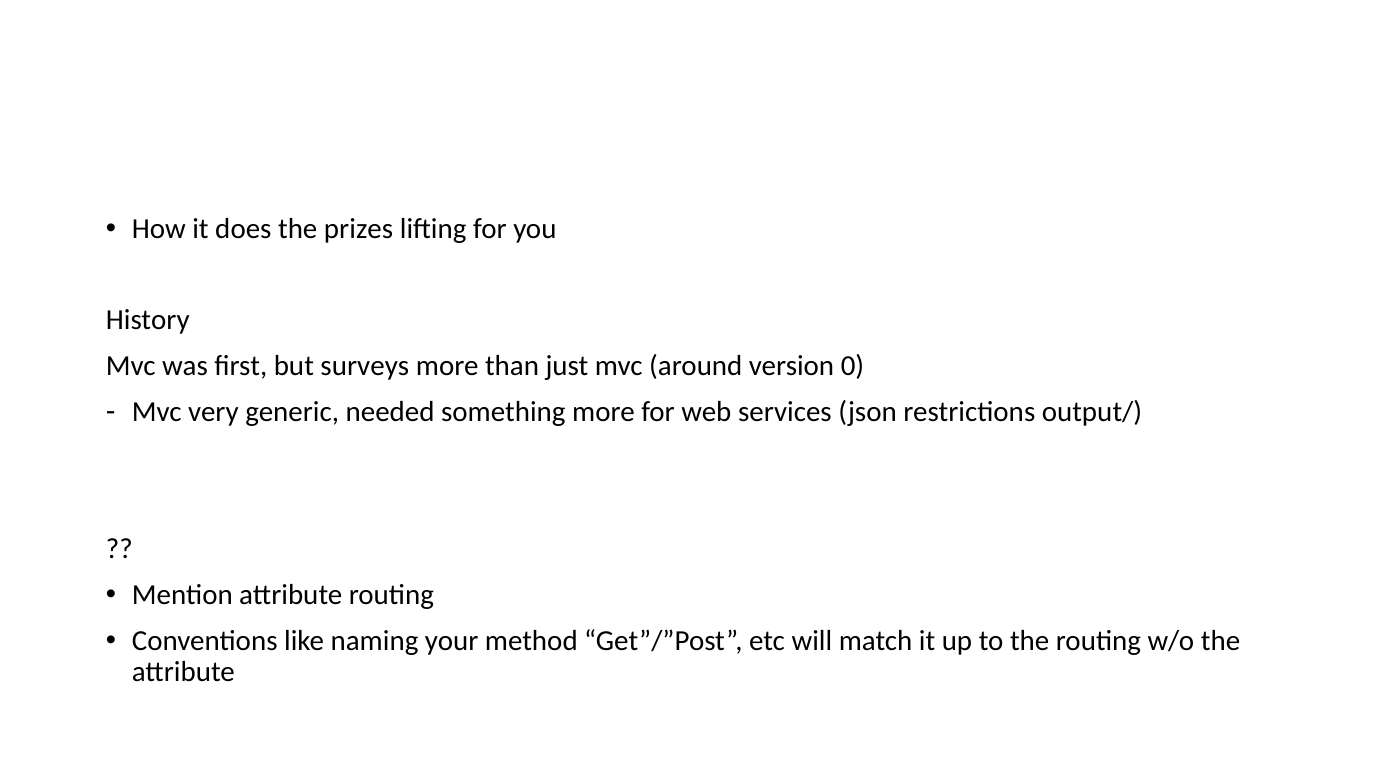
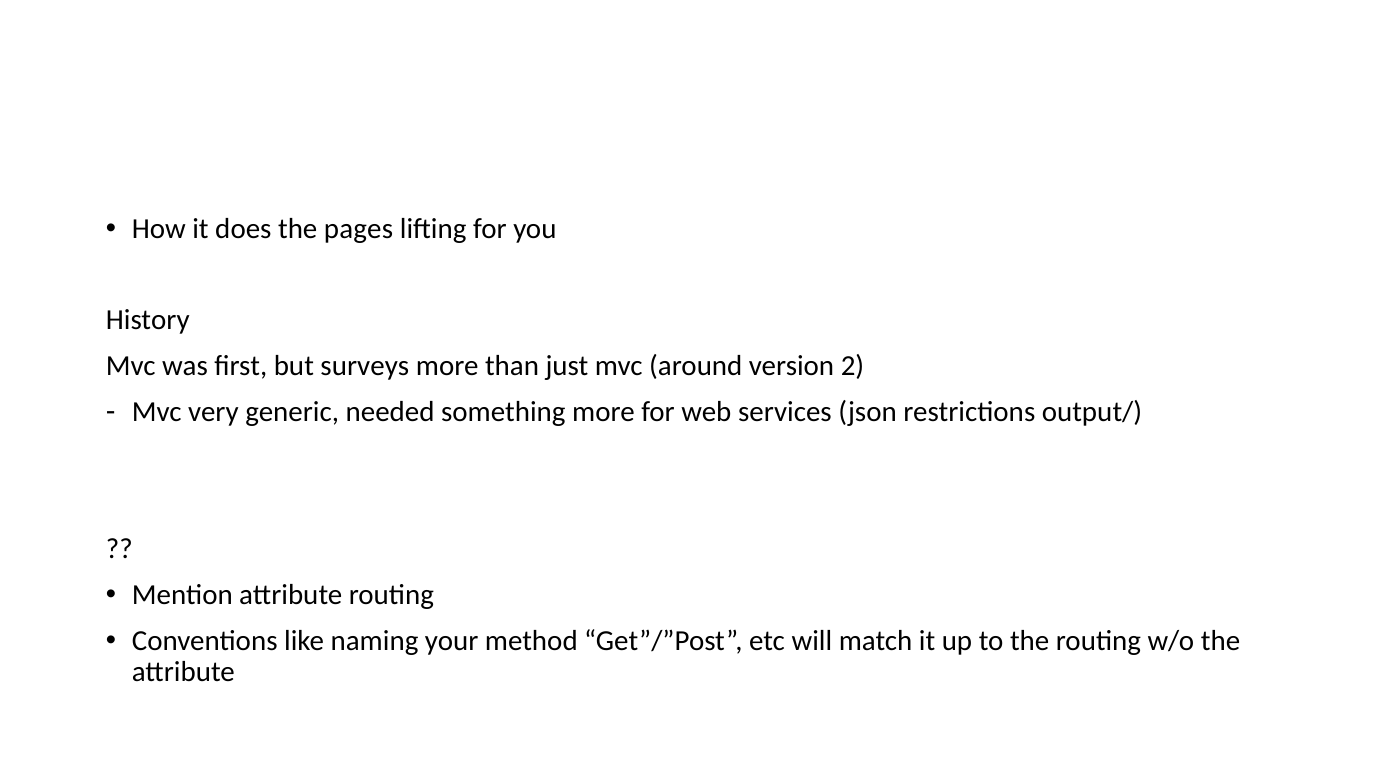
prizes: prizes -> pages (359, 229)
0: 0 -> 2 (853, 366)
